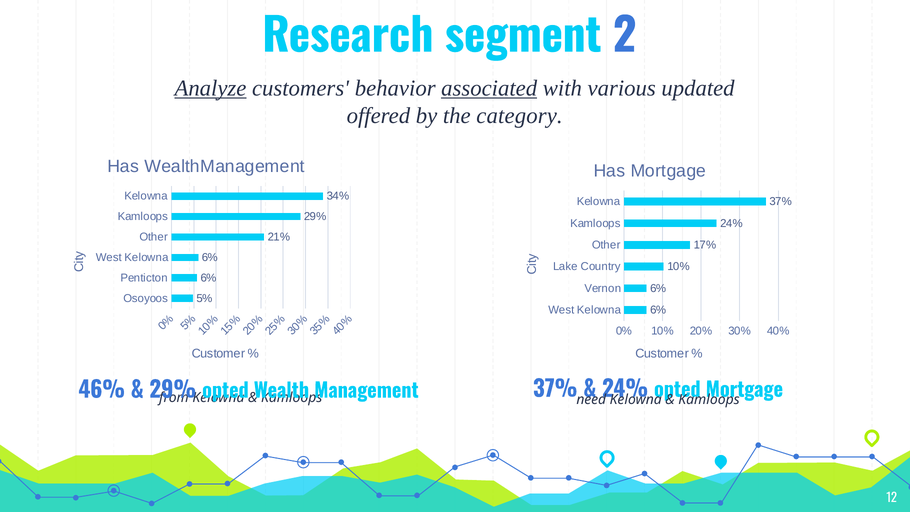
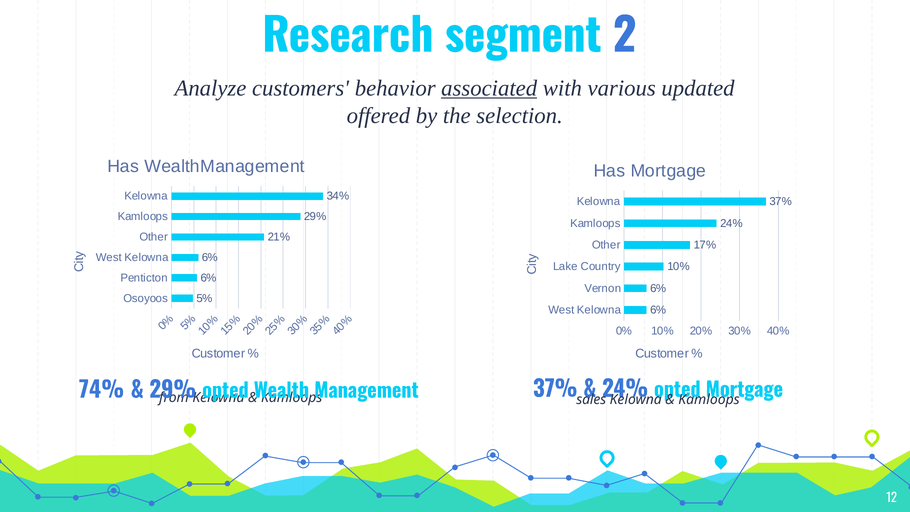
Analyze underline: present -> none (210, 88)
category: category -> selection (520, 116)
46%: 46% -> 74% (102, 390)
need: need -> sales (591, 400)
